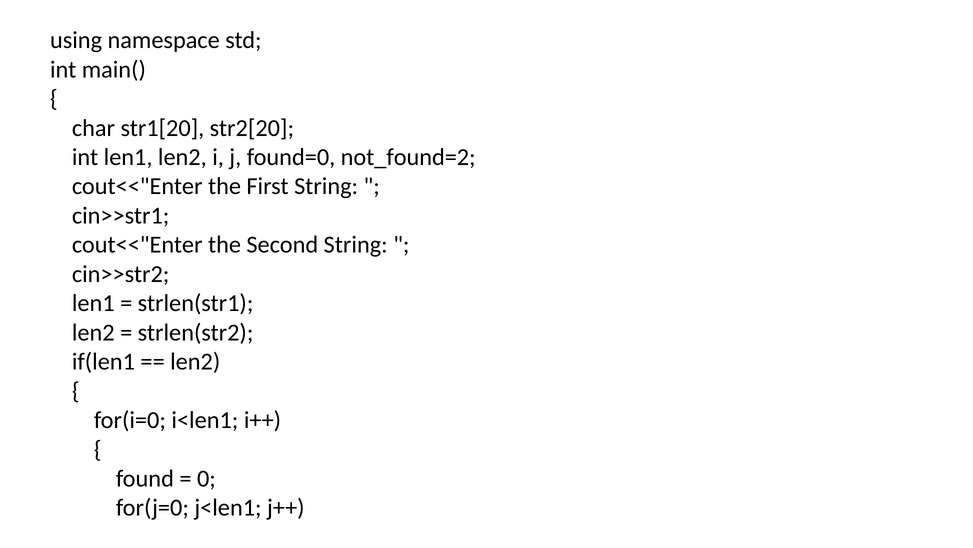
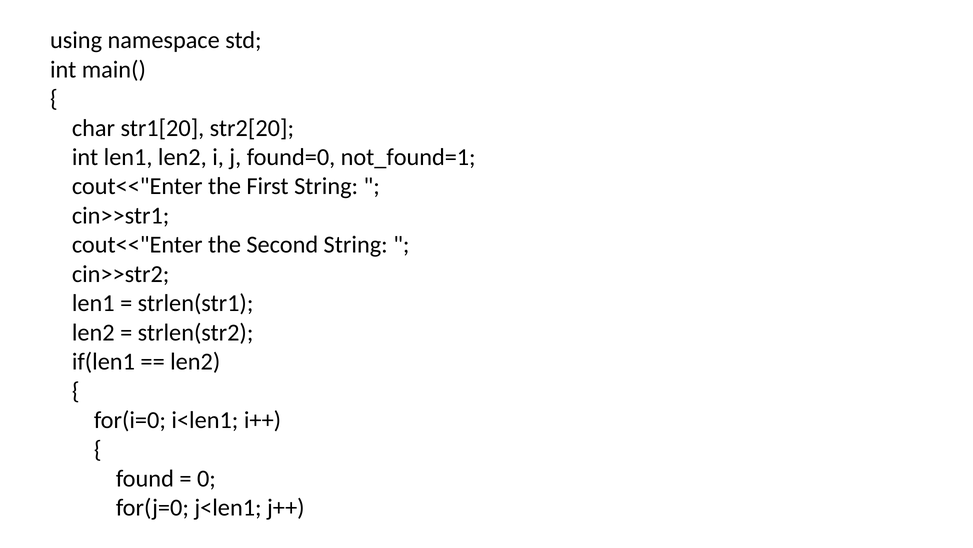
not_found=2: not_found=2 -> not_found=1 (408, 157)
